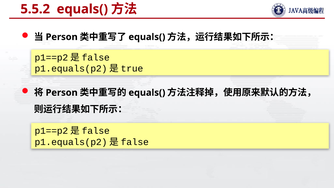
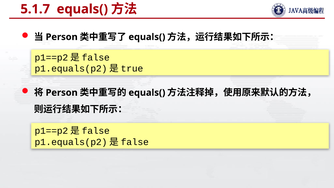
5.5.2: 5.5.2 -> 5.1.7 (35, 9)
